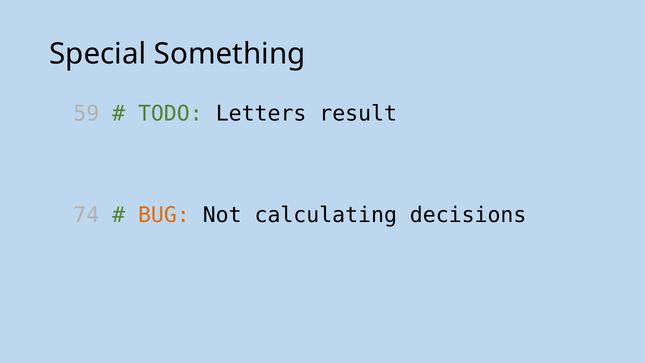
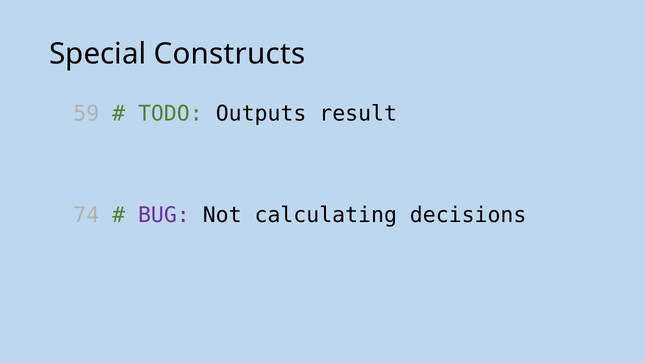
Something: Something -> Constructs (230, 54)
Letters: Letters -> Outputs (261, 113)
BUG colour: orange -> purple (164, 215)
